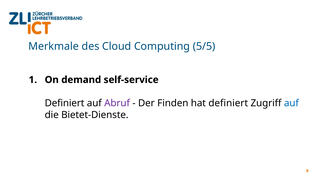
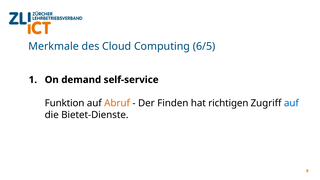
5/5: 5/5 -> 6/5 (204, 46)
Definiert: Definiert -> Funktion (65, 103)
Abruf colour: purple -> orange (117, 103)
hat definiert: definiert -> richtigen (228, 103)
